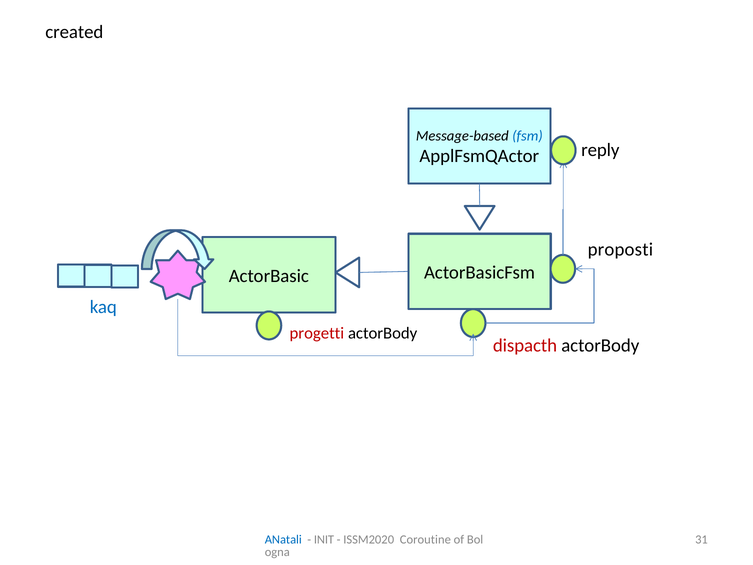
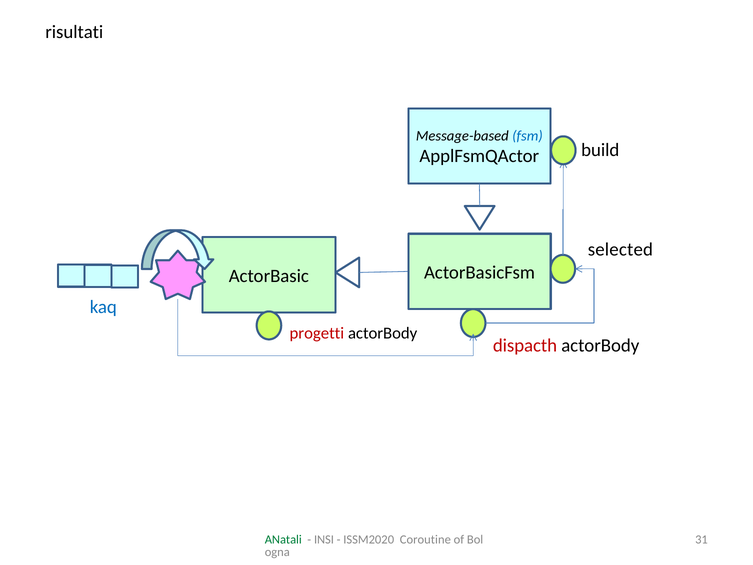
created: created -> risultati (74, 32)
reply: reply -> build (600, 150)
proposti: proposti -> selected (620, 249)
ANatali colour: blue -> green (283, 539)
INIT: INIT -> INSI (324, 539)
